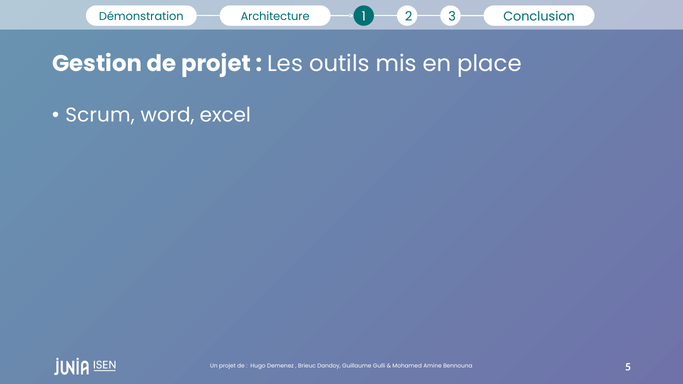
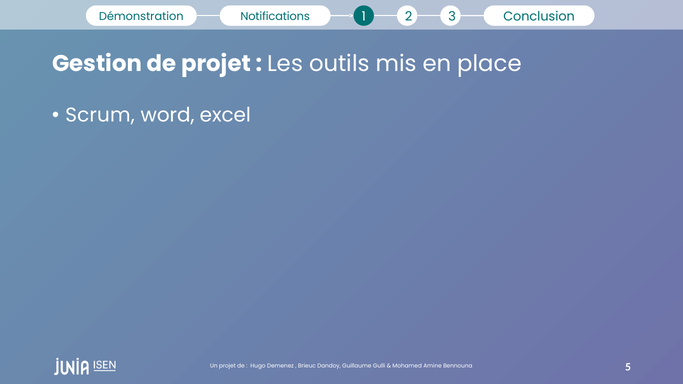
Architecture: Architecture -> Notifications (275, 16)
